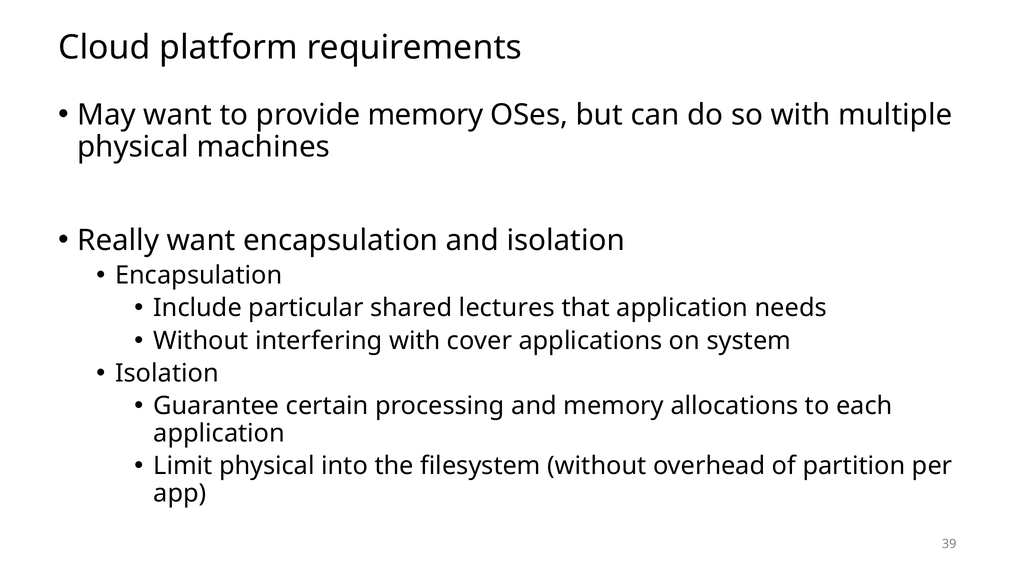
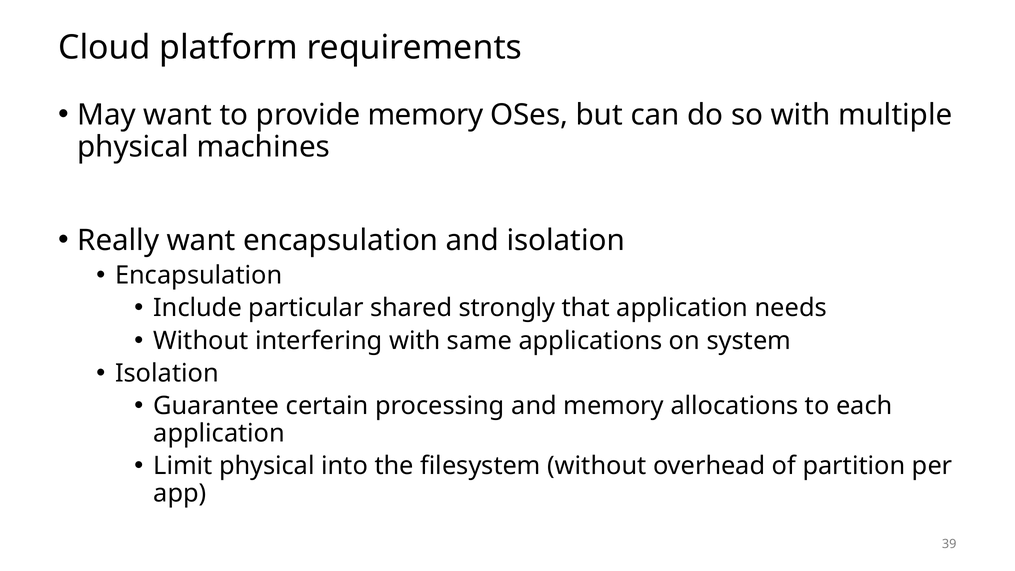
lectures: lectures -> strongly (507, 308)
cover: cover -> same (479, 341)
